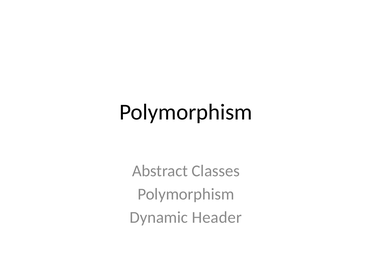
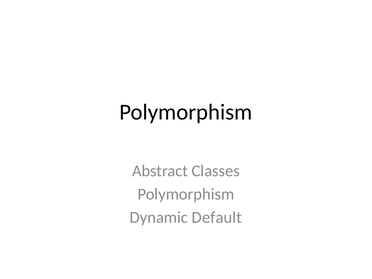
Header: Header -> Default (217, 217)
